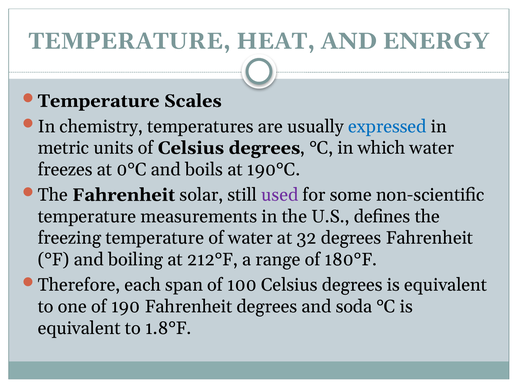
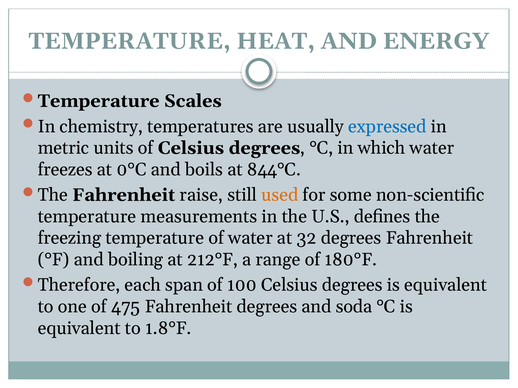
190°C: 190°C -> 844°C (274, 170)
solar: solar -> raise (201, 195)
used colour: purple -> orange (280, 195)
190: 190 -> 475 (126, 307)
